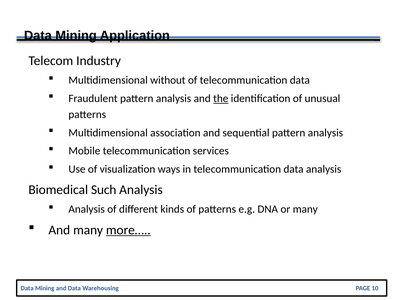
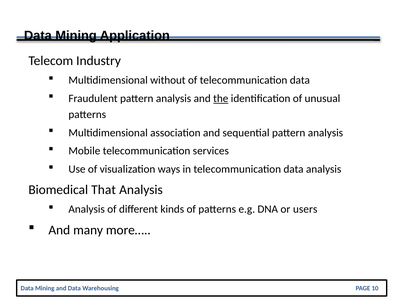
Such: Such -> That (104, 190)
or many: many -> users (305, 209)
more… underline: present -> none (128, 230)
